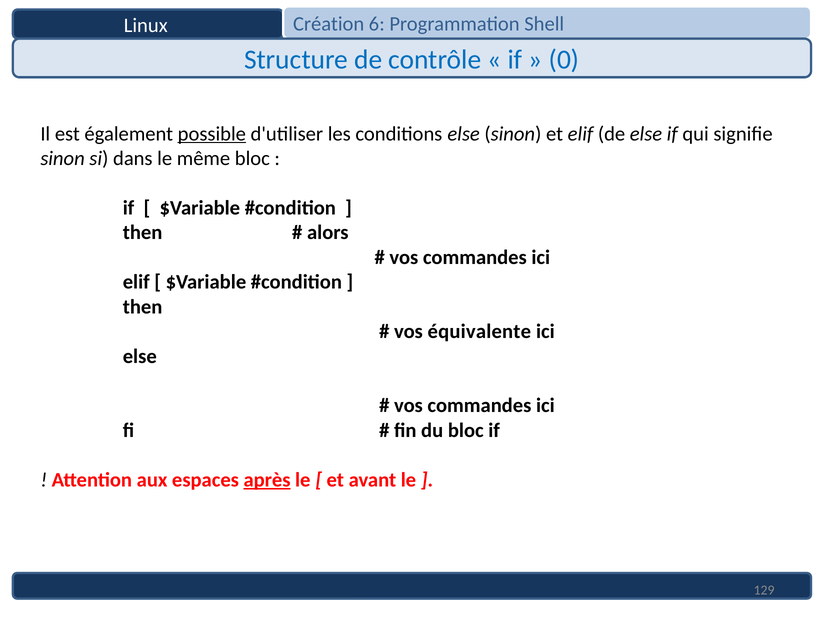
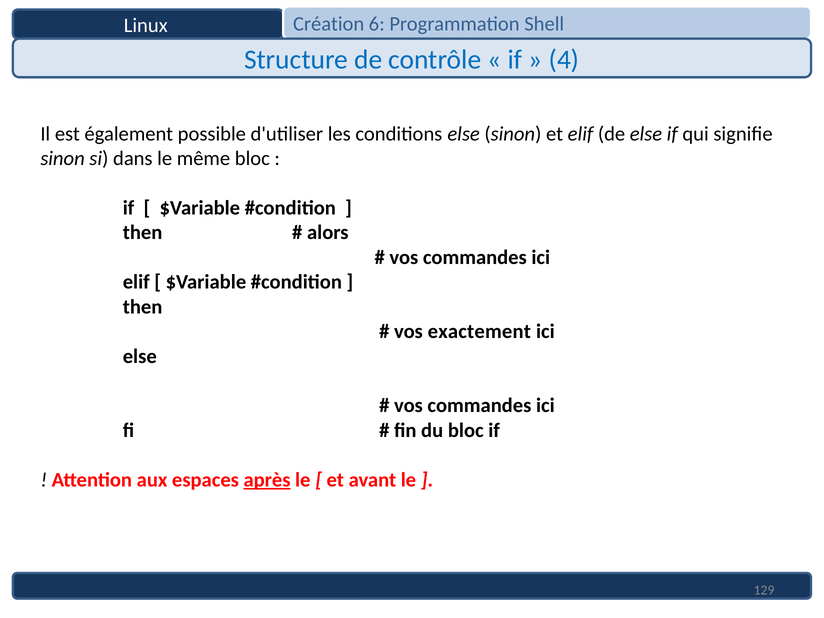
0: 0 -> 4 (564, 60)
possible underline: present -> none (212, 134)
équivalente: équivalente -> exactement (479, 332)
